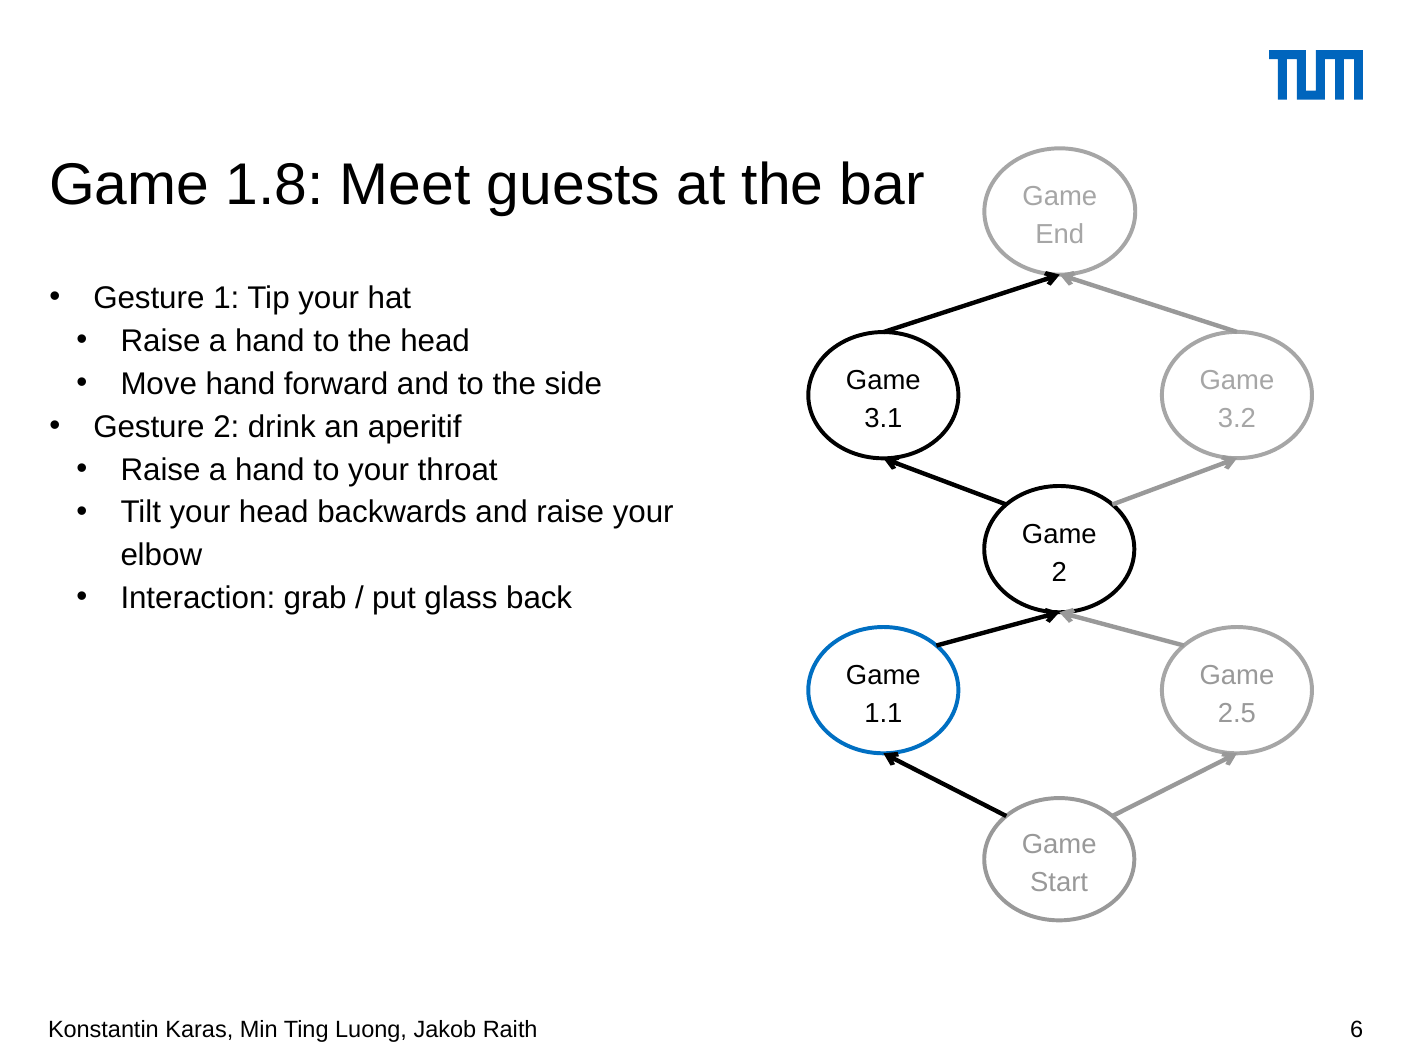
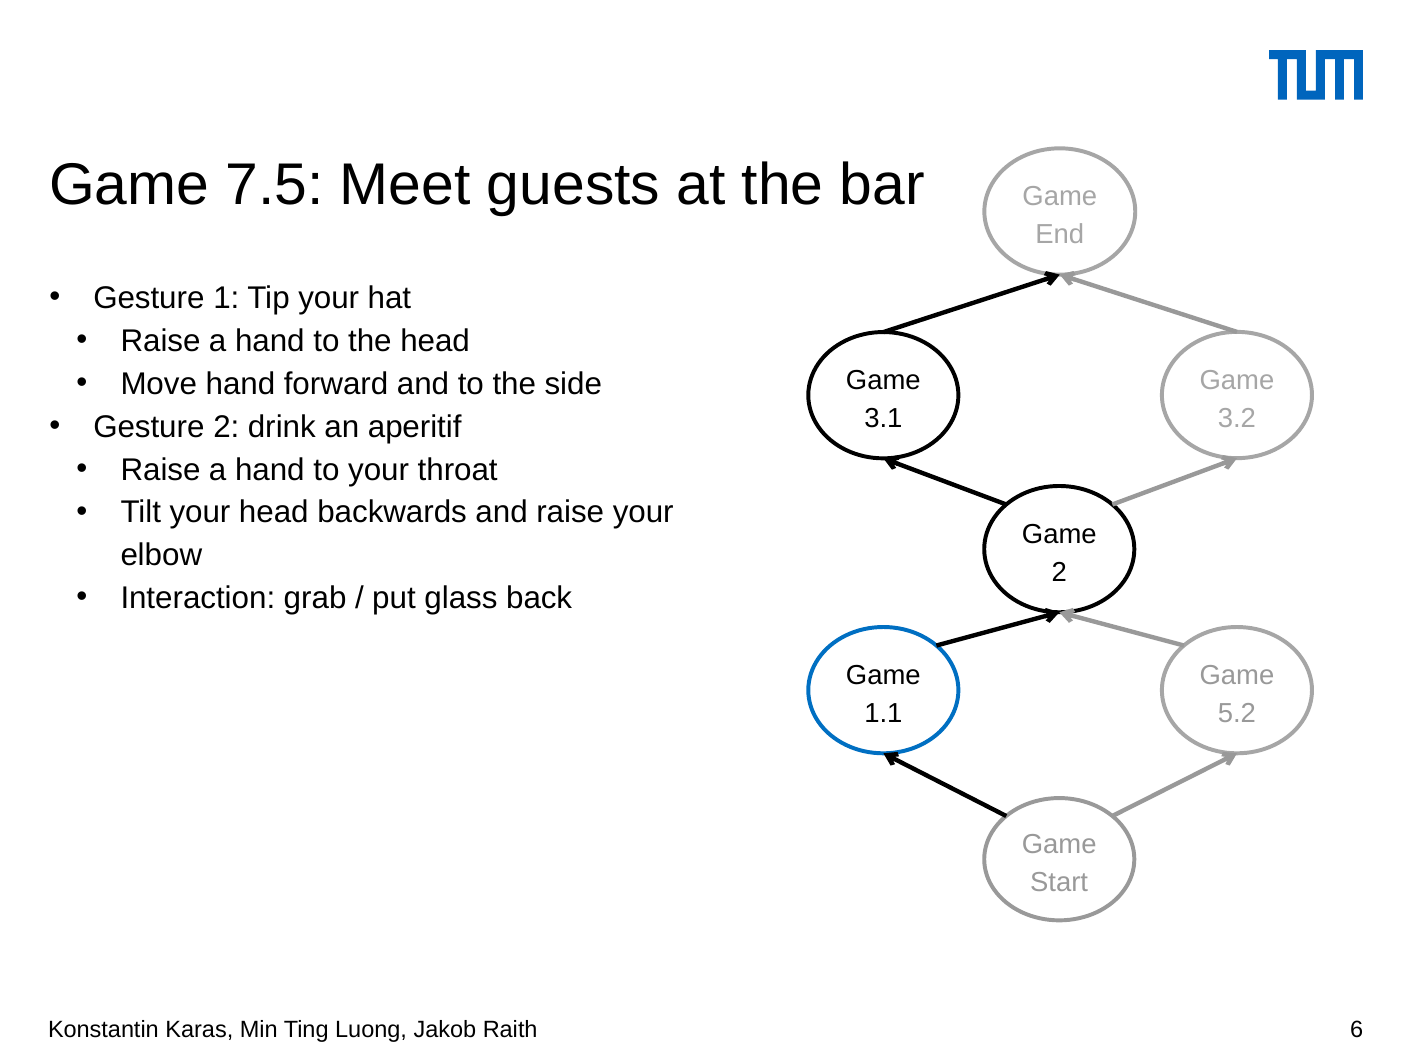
1.8: 1.8 -> 7.5 (275, 185)
2.5: 2.5 -> 5.2 (1237, 713)
